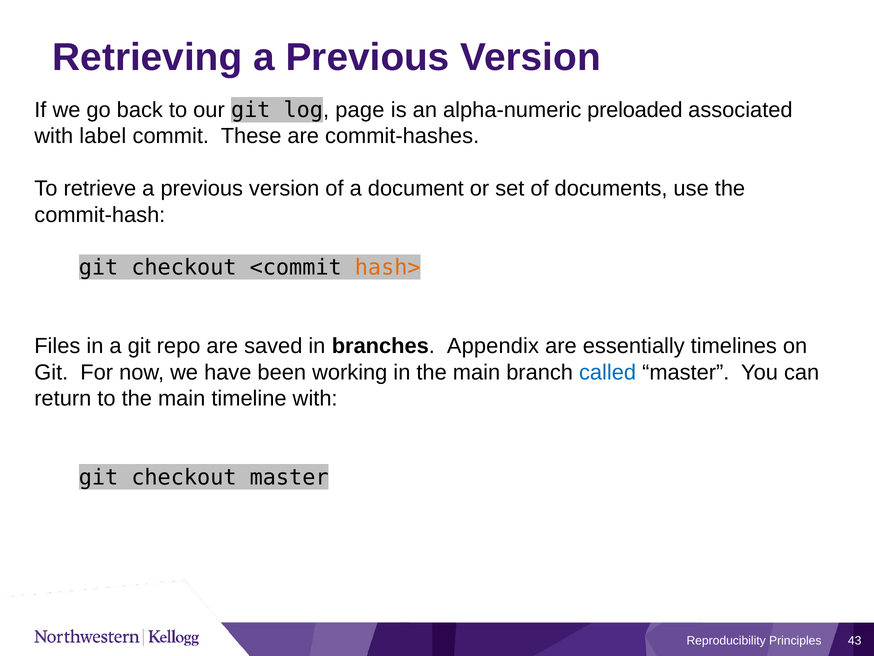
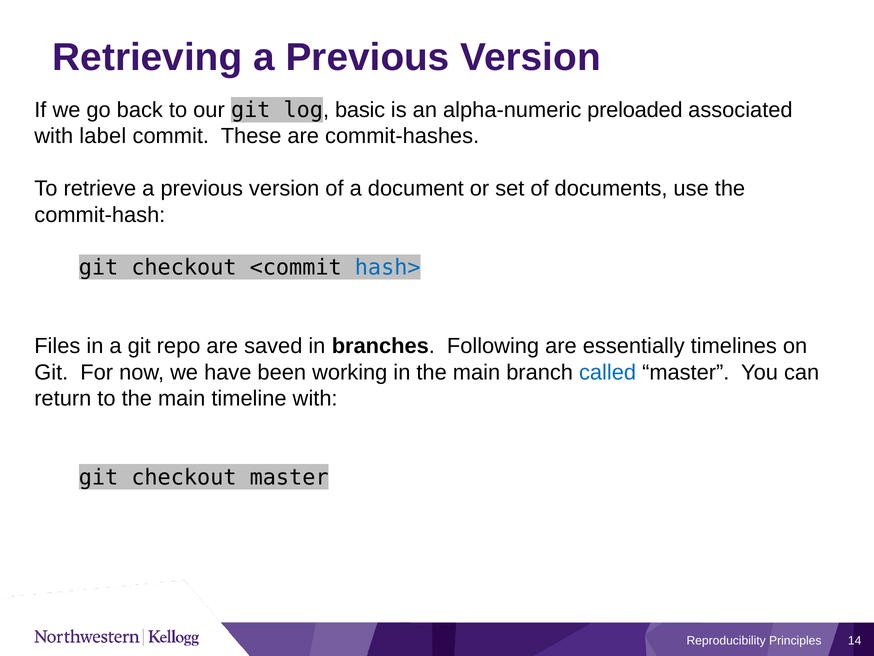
page: page -> basic (360, 110)
hash> colour: orange -> blue (388, 267)
Appendix: Appendix -> Following (493, 346)
43: 43 -> 14 (855, 640)
